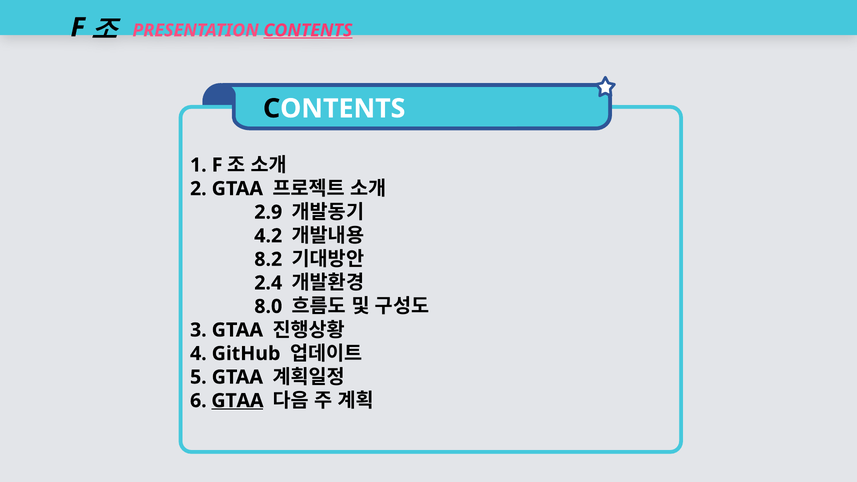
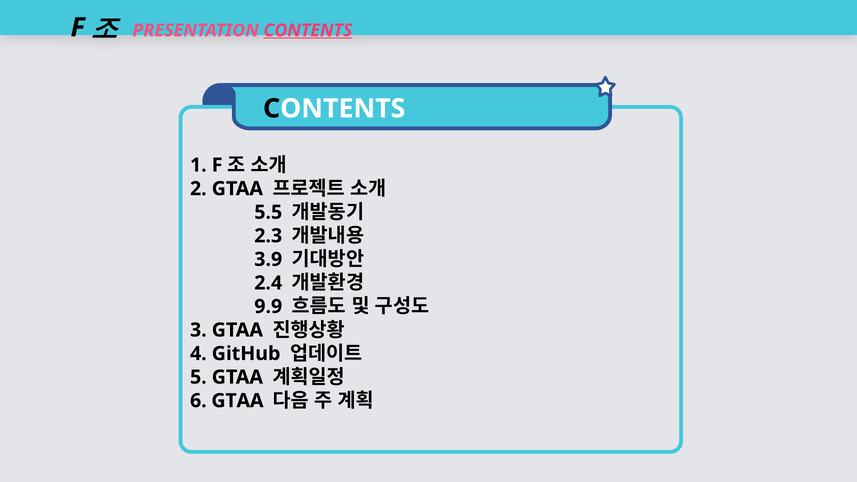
2.9: 2.9 -> 5.5 (268, 212)
4.2: 4.2 -> 2.3 (268, 236)
8.2: 8.2 -> 3.9 (268, 259)
8.0: 8.0 -> 9.9 (268, 307)
GTAA underline: present -> none (237, 401)
